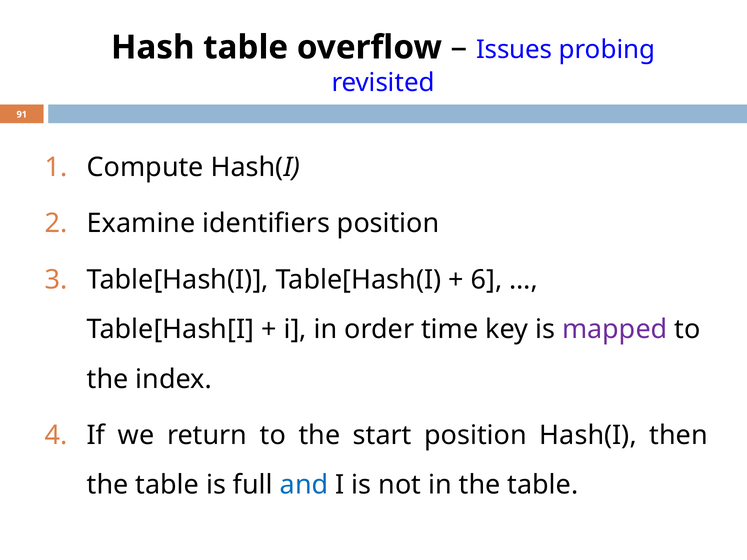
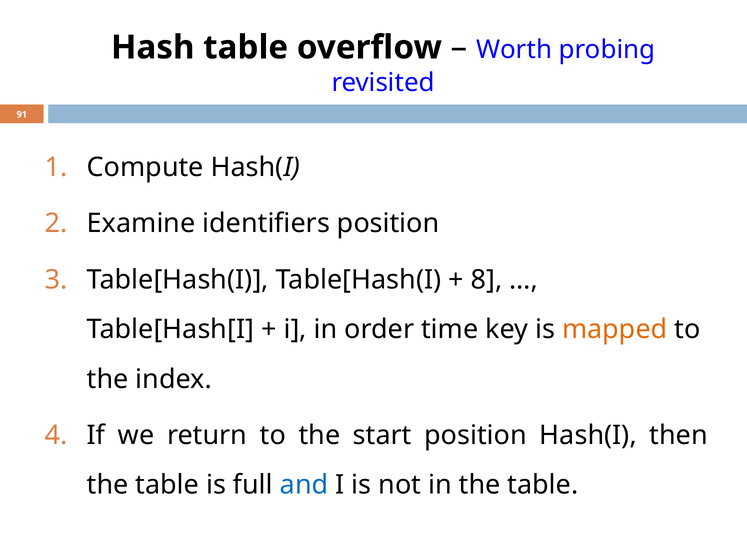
Issues: Issues -> Worth (514, 50)
6: 6 -> 8 (487, 280)
mapped colour: purple -> orange (615, 330)
